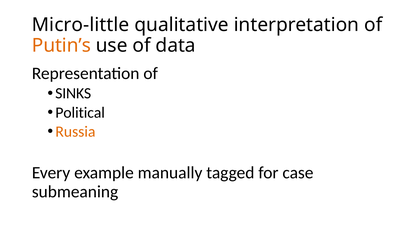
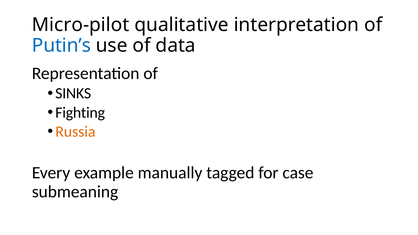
Micro-little: Micro-little -> Micro-pilot (81, 25)
Putin’s colour: orange -> blue (61, 45)
Political: Political -> Fighting (80, 113)
